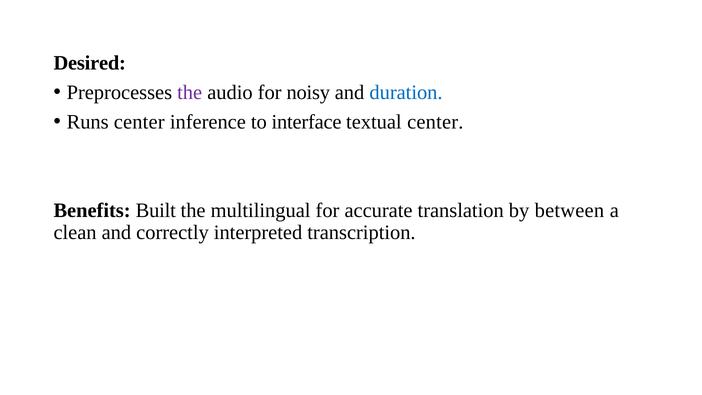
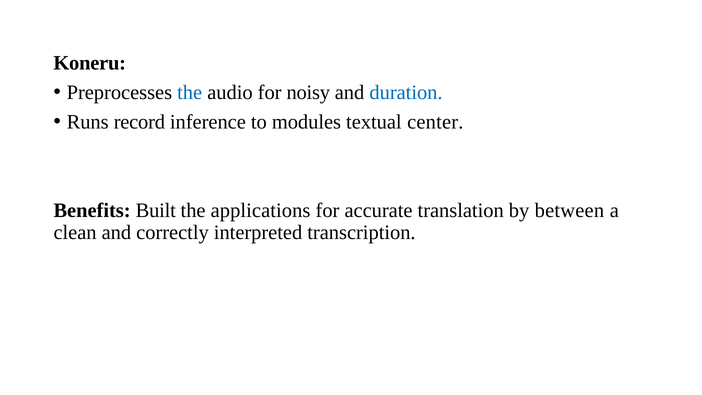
Desired: Desired -> Koneru (90, 63)
the colour: purple -> blue (190, 92)
Runs center: center -> record (139, 122)
interface: interface -> modules (306, 122)
multilingual: multilingual -> applications (261, 210)
